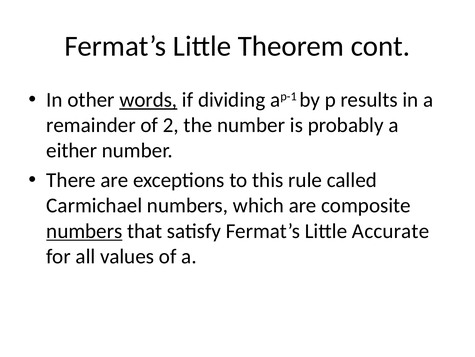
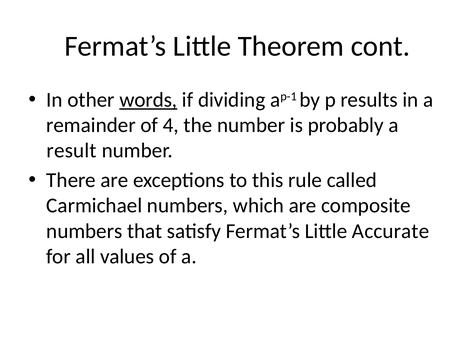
2: 2 -> 4 (171, 125)
either: either -> result (72, 150)
numbers underline: present -> none (84, 231)
